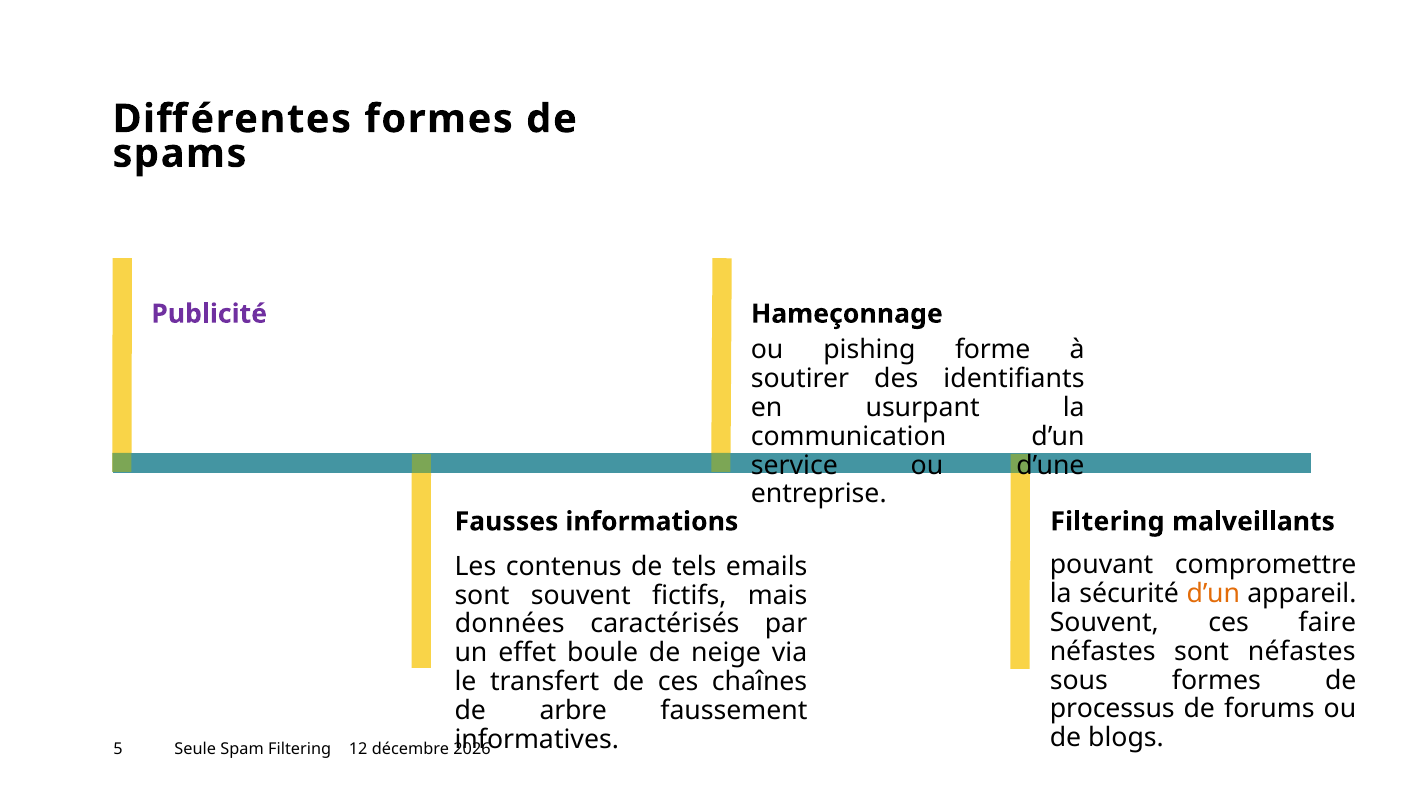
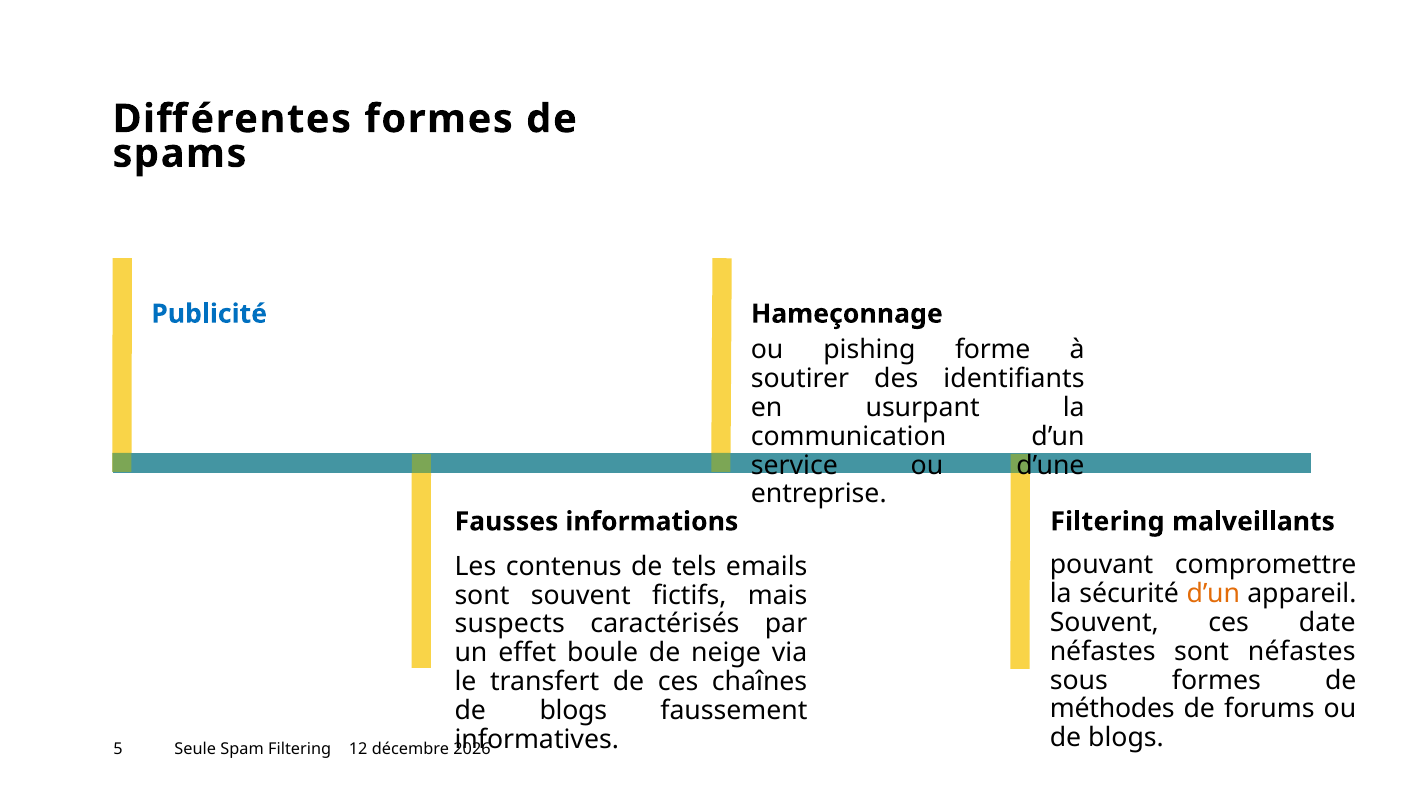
Publicité colour: purple -> blue (209, 314)
faire: faire -> date (1327, 622)
données: données -> suspects (510, 624)
processus: processus -> méthodes (1112, 709)
arbre: arbre -> blogs (573, 710)
